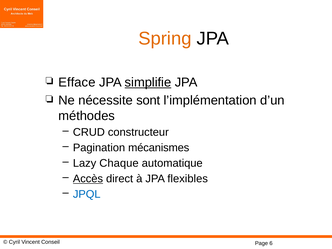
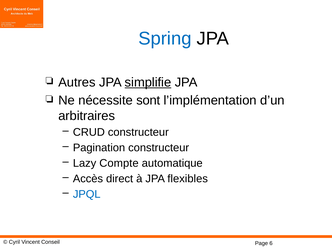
Spring colour: orange -> blue (165, 39)
Efface: Efface -> Autres (77, 82)
méthodes: méthodes -> arbitraires (87, 116)
Pagination mécanismes: mécanismes -> constructeur (159, 148)
Chaque: Chaque -> Compte (119, 163)
Accès underline: present -> none (88, 179)
